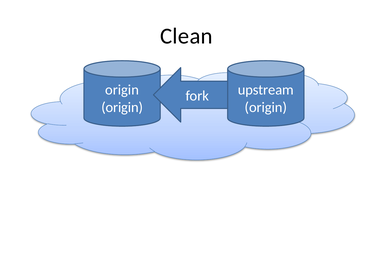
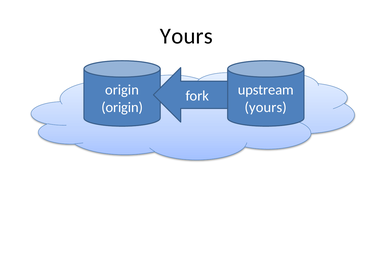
Clean: Clean -> Yours (186, 36)
origin: origin -> yours (266, 107)
